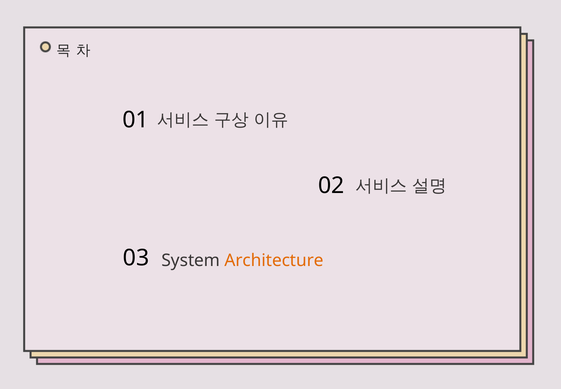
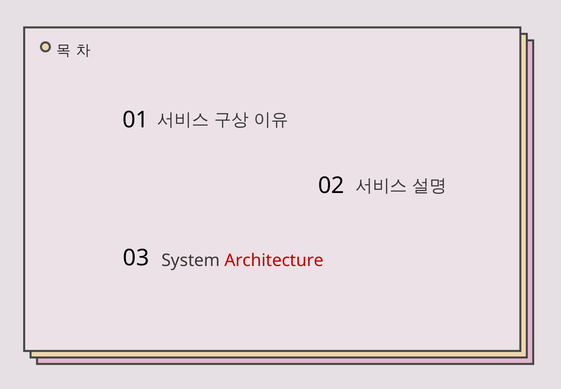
Architecture colour: orange -> red (274, 260)
